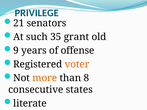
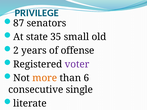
21: 21 -> 87 (19, 23)
such: such -> state (37, 37)
grant: grant -> small (76, 37)
9: 9 -> 2 (16, 51)
voter colour: orange -> purple (77, 64)
8: 8 -> 6 (86, 78)
states: states -> single (79, 90)
